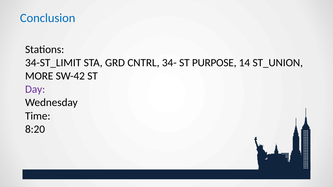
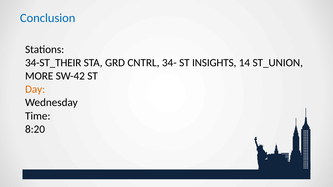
34-ST_LIMIT: 34-ST_LIMIT -> 34-ST_THEIR (53, 63)
PURPOSE: PURPOSE -> INSIGHTS (214, 63)
Day colour: purple -> orange (35, 89)
